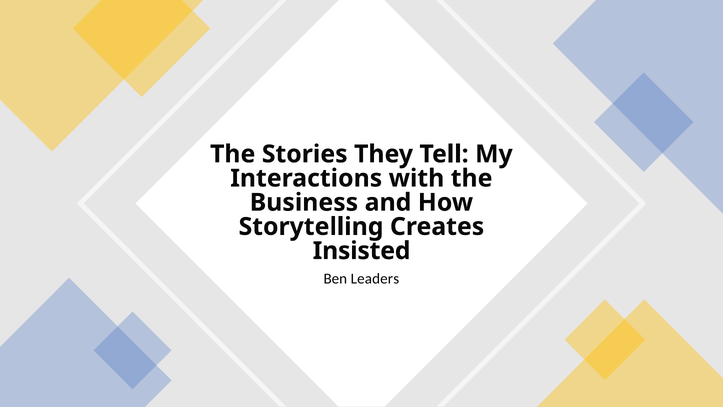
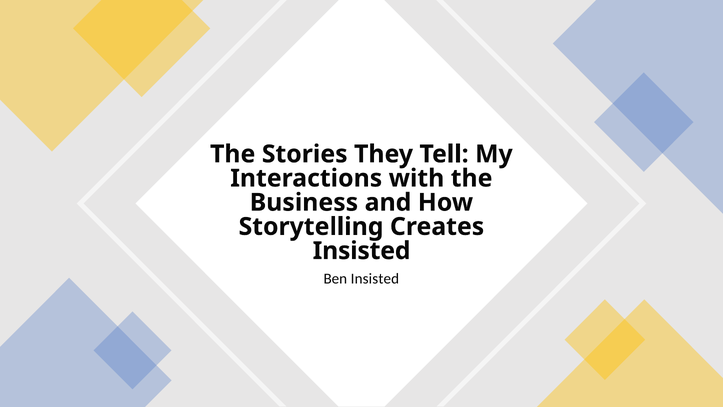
Ben Leaders: Leaders -> Insisted (375, 279)
